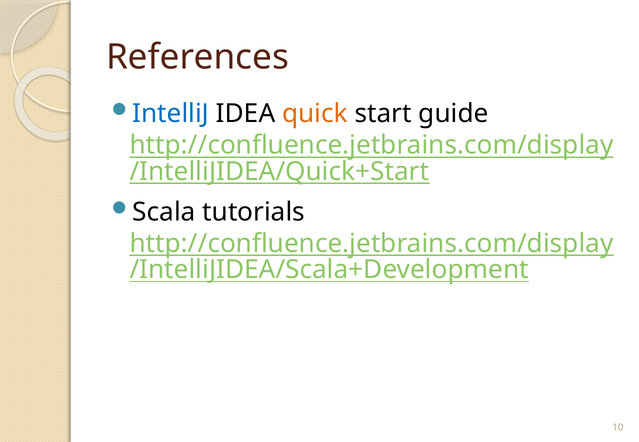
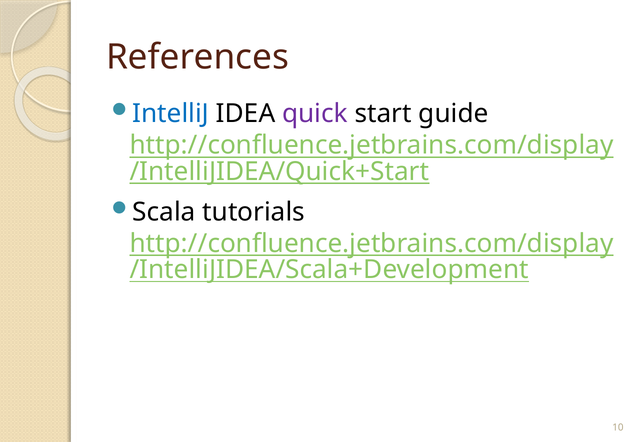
quick colour: orange -> purple (315, 114)
